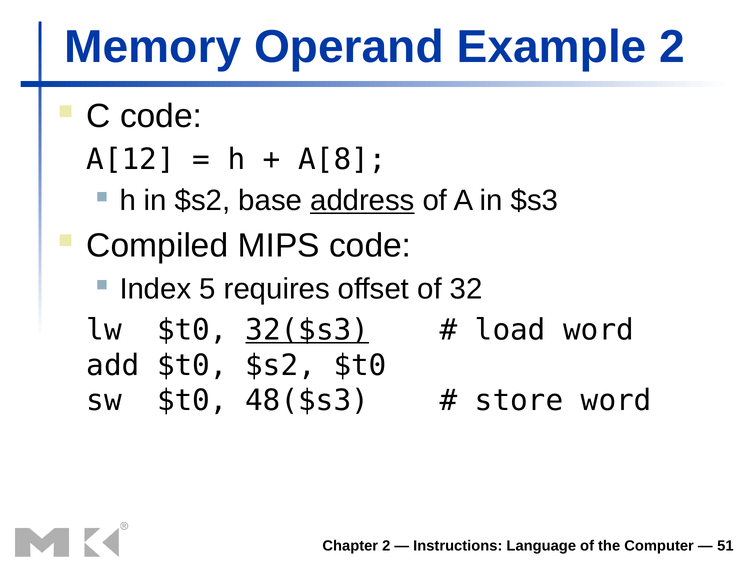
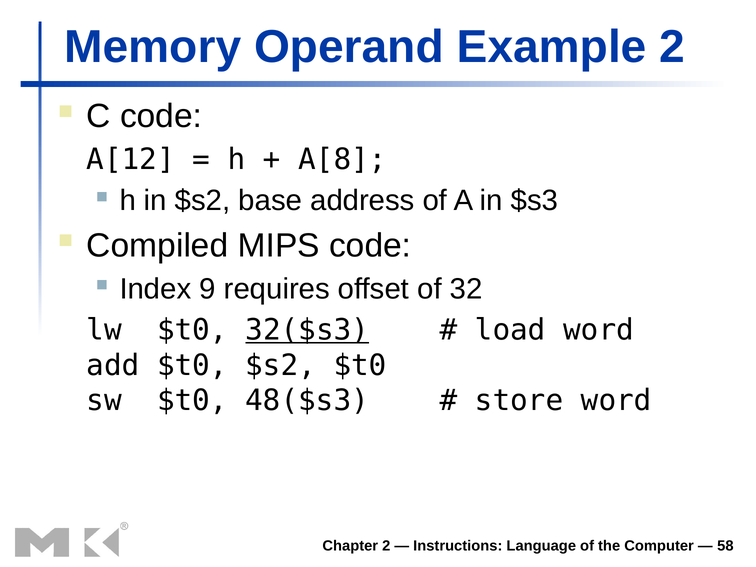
address underline: present -> none (362, 201)
5: 5 -> 9 (208, 289)
51: 51 -> 58 (725, 546)
